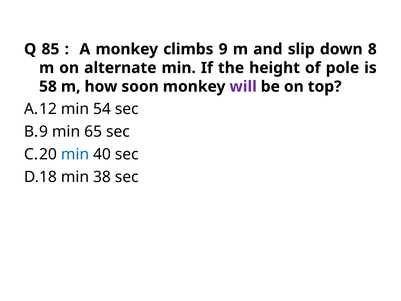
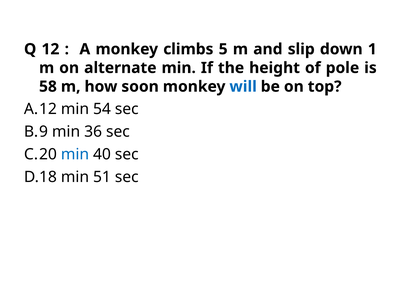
85: 85 -> 12 (50, 49)
9: 9 -> 5 (223, 49)
8: 8 -> 1 (372, 49)
will colour: purple -> blue (243, 86)
65: 65 -> 36 (93, 132)
38: 38 -> 51 (102, 177)
